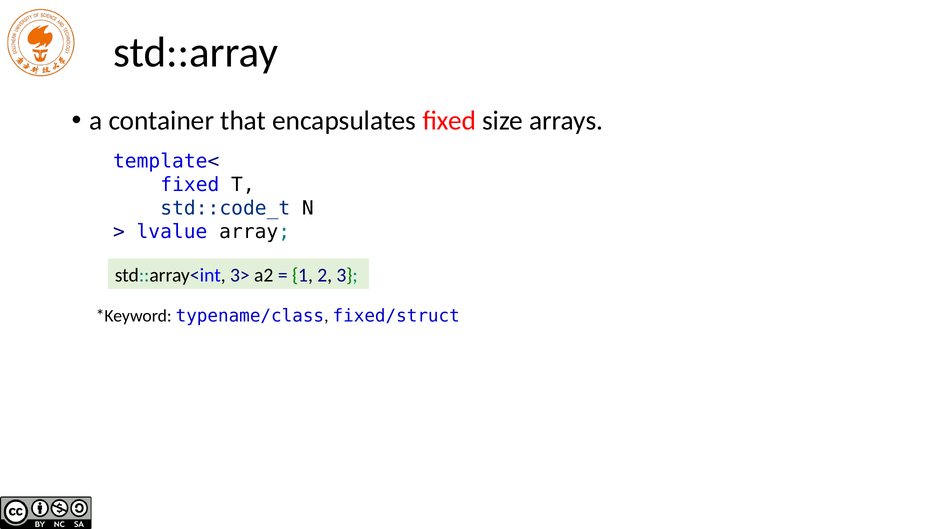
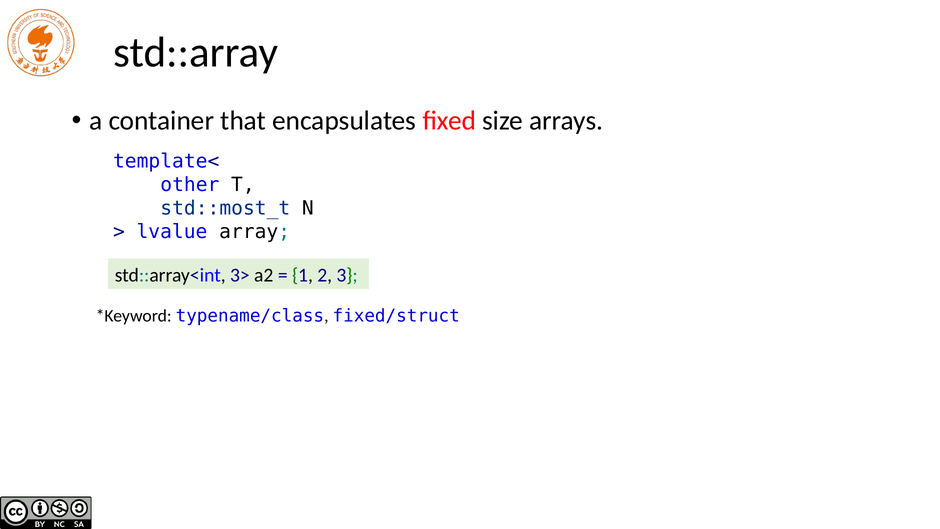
fixed: fixed -> other (190, 185)
std::code_t: std::code_t -> std::most_t (225, 208)
